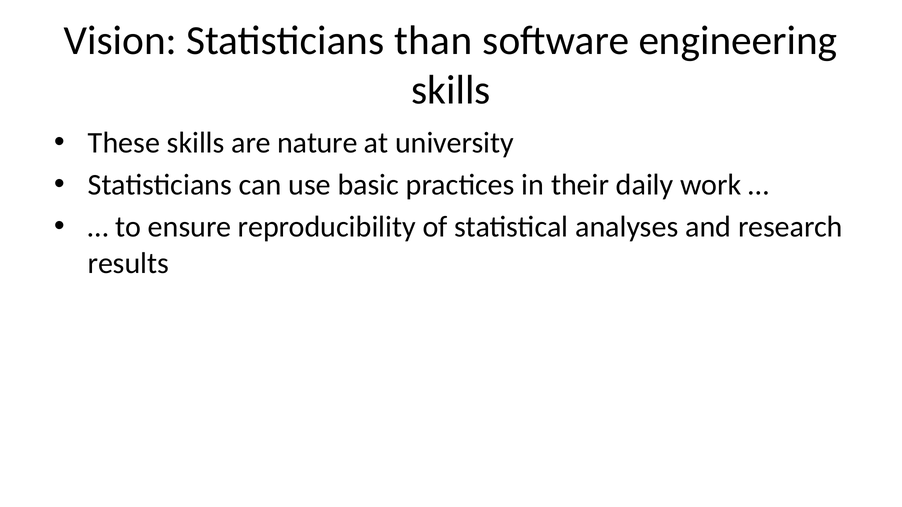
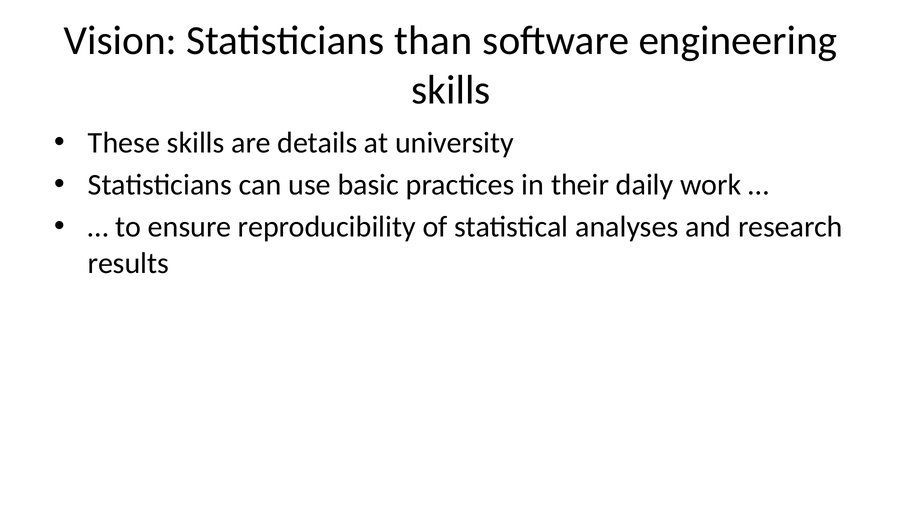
nature: nature -> details (317, 143)
